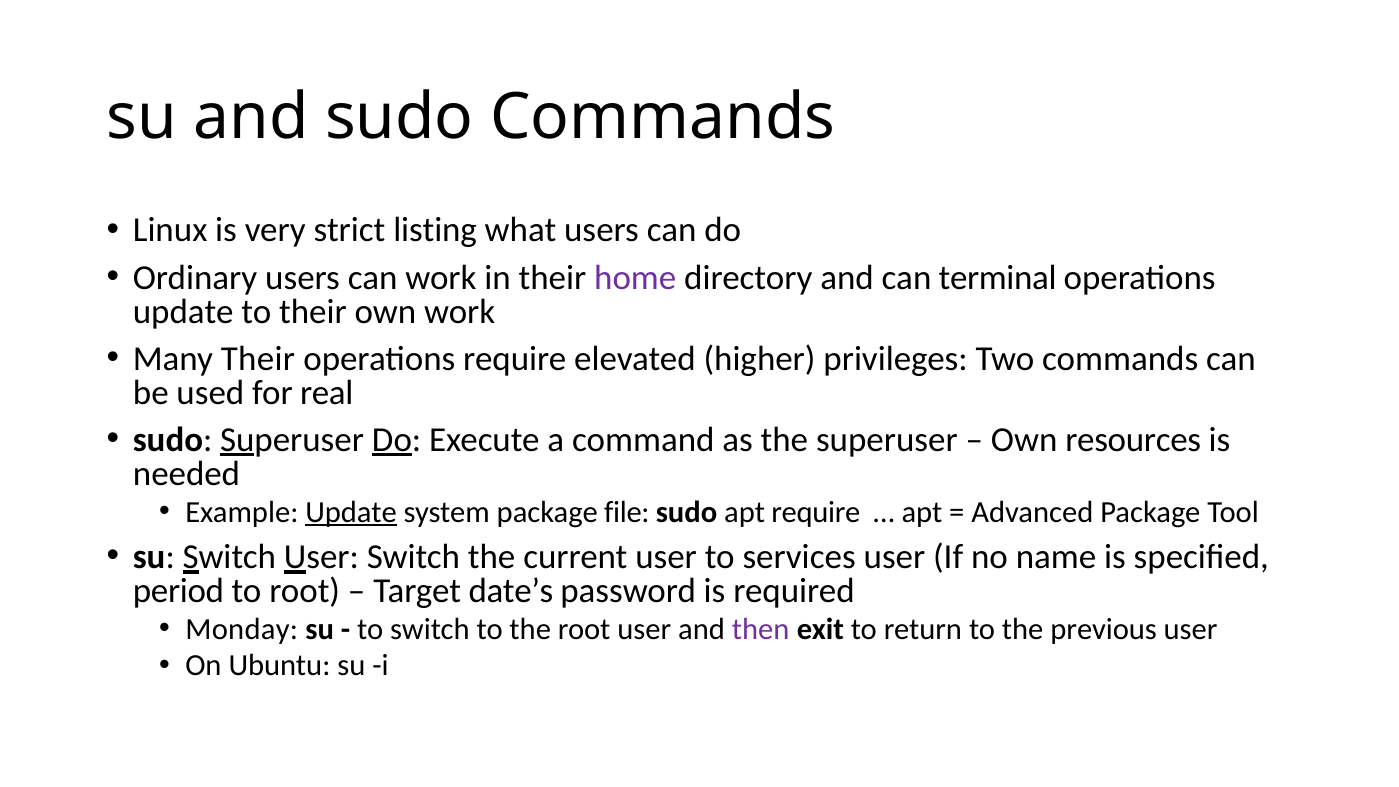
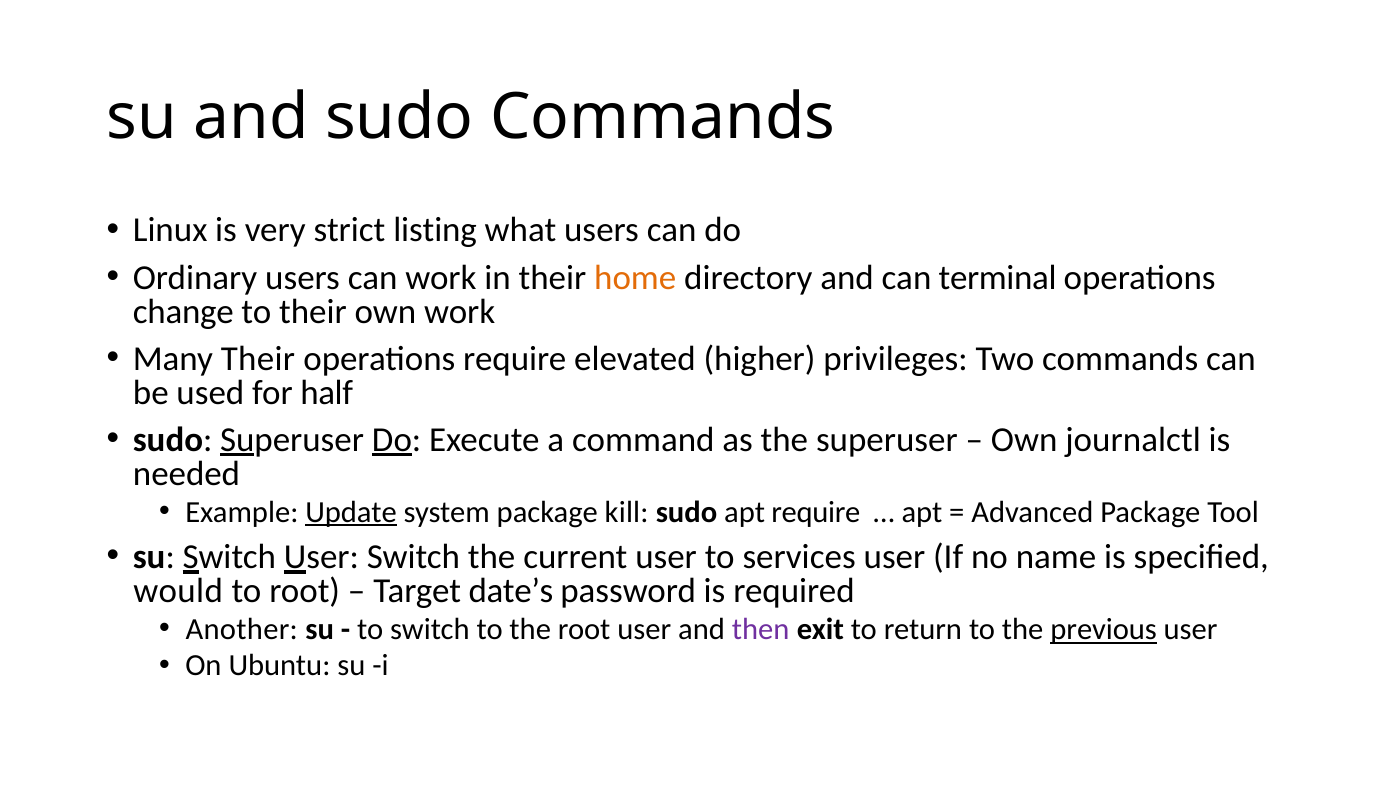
home colour: purple -> orange (635, 277)
update: update -> change (183, 311)
real: real -> half (327, 393)
resources: resources -> journalctl (1133, 440)
file: file -> kill (627, 512)
period: period -> would (178, 591)
Monday: Monday -> Another (242, 630)
previous underline: none -> present (1104, 630)
